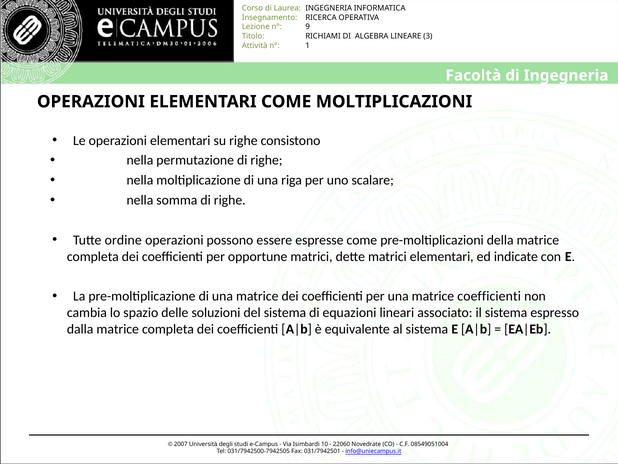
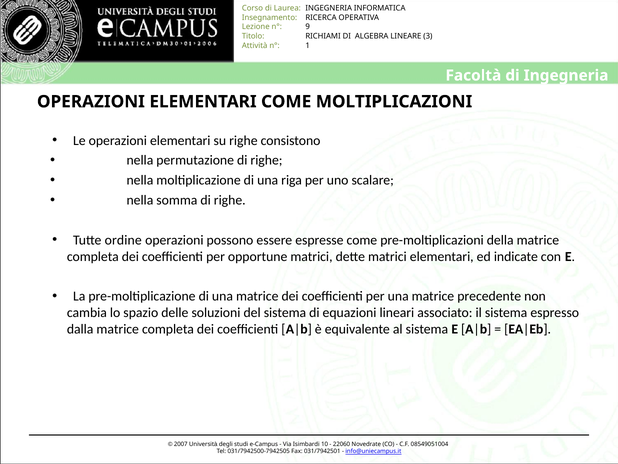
matrice coefficienti: coefficienti -> precedente (489, 296)
